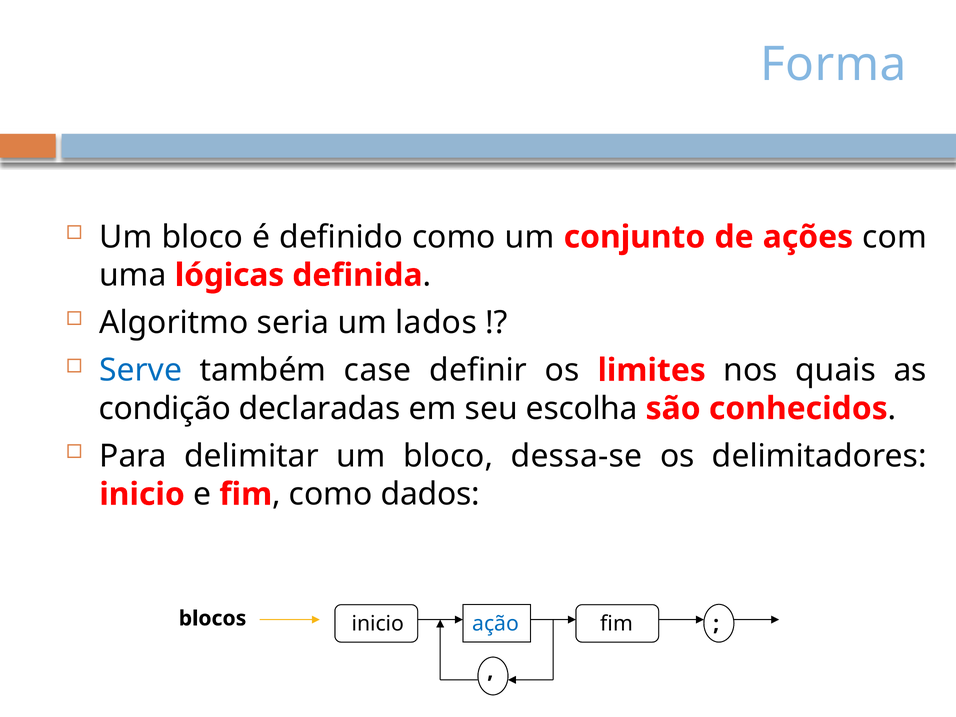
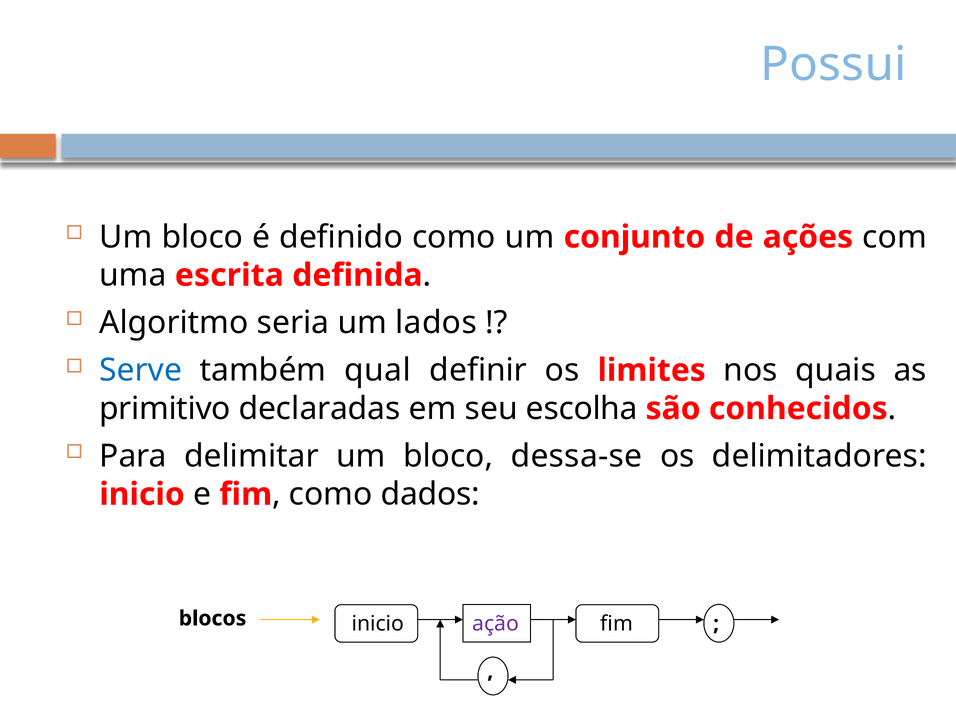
Forma: Forma -> Possui (833, 65)
lógicas: lógicas -> escrita (229, 275)
case: case -> qual (378, 370)
condição: condição -> primitivo (165, 409)
ação colour: blue -> purple (496, 624)
